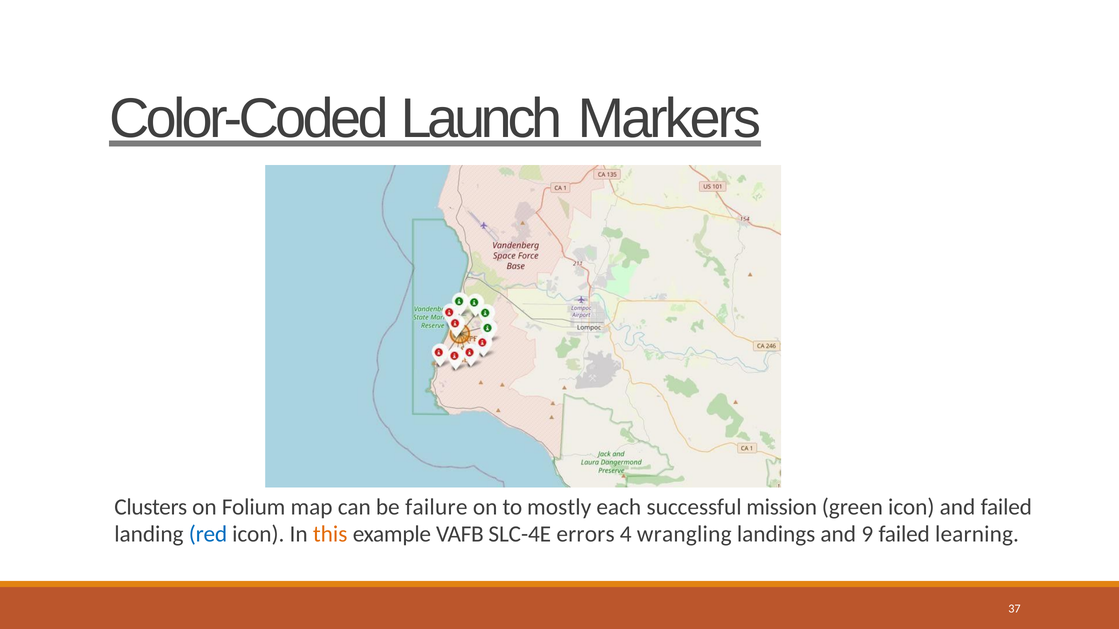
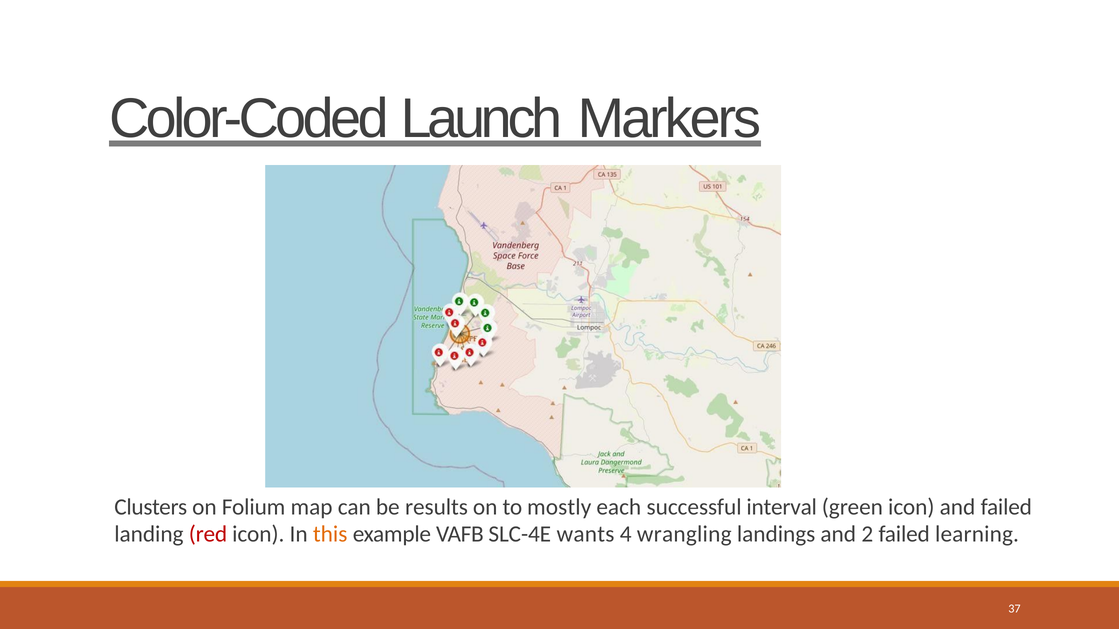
failure: failure -> results (436, 507)
mission: mission -> interval (782, 507)
red colour: blue -> red (208, 534)
errors: errors -> wants (585, 534)
9: 9 -> 2 (867, 534)
